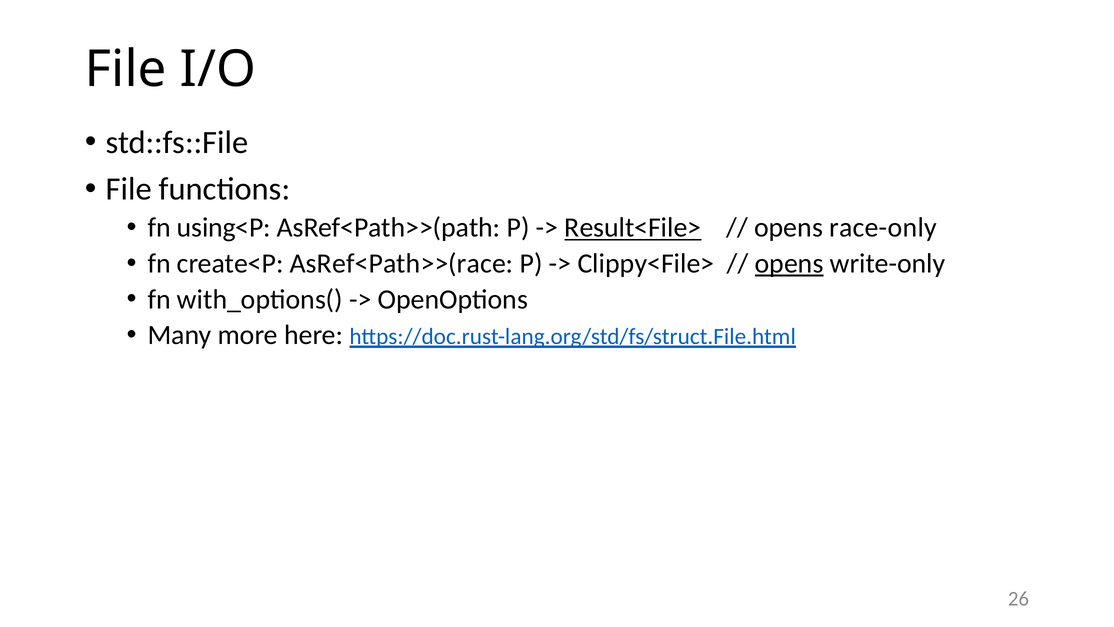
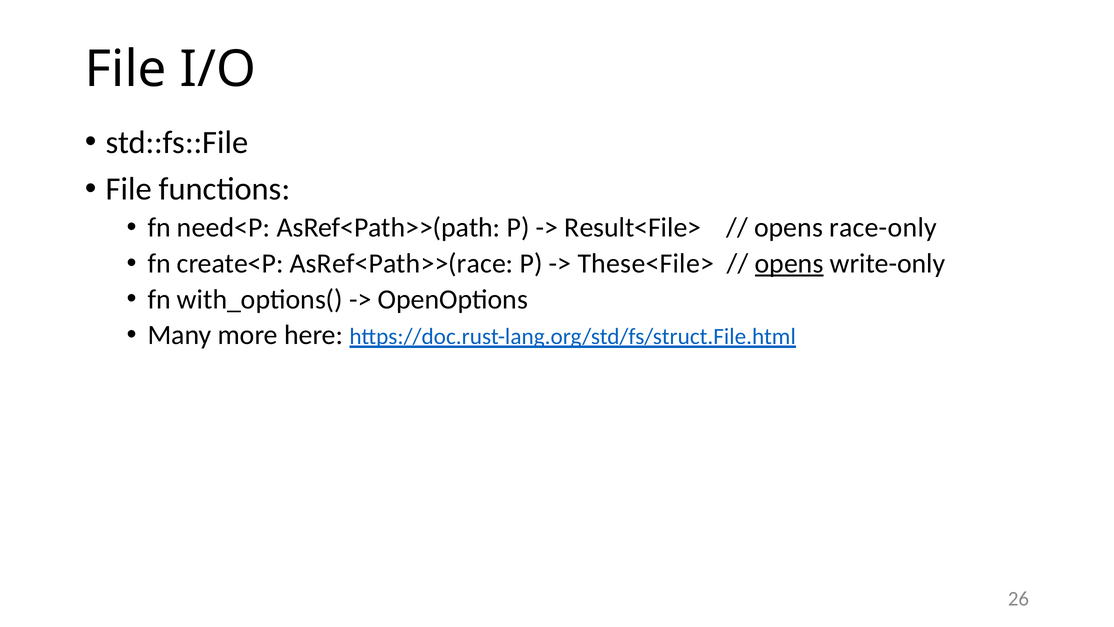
using<P: using<P -> need<P (224, 227)
Result<File> underline: present -> none (633, 227)
Clippy<File>: Clippy<File> -> These<File> (646, 263)
